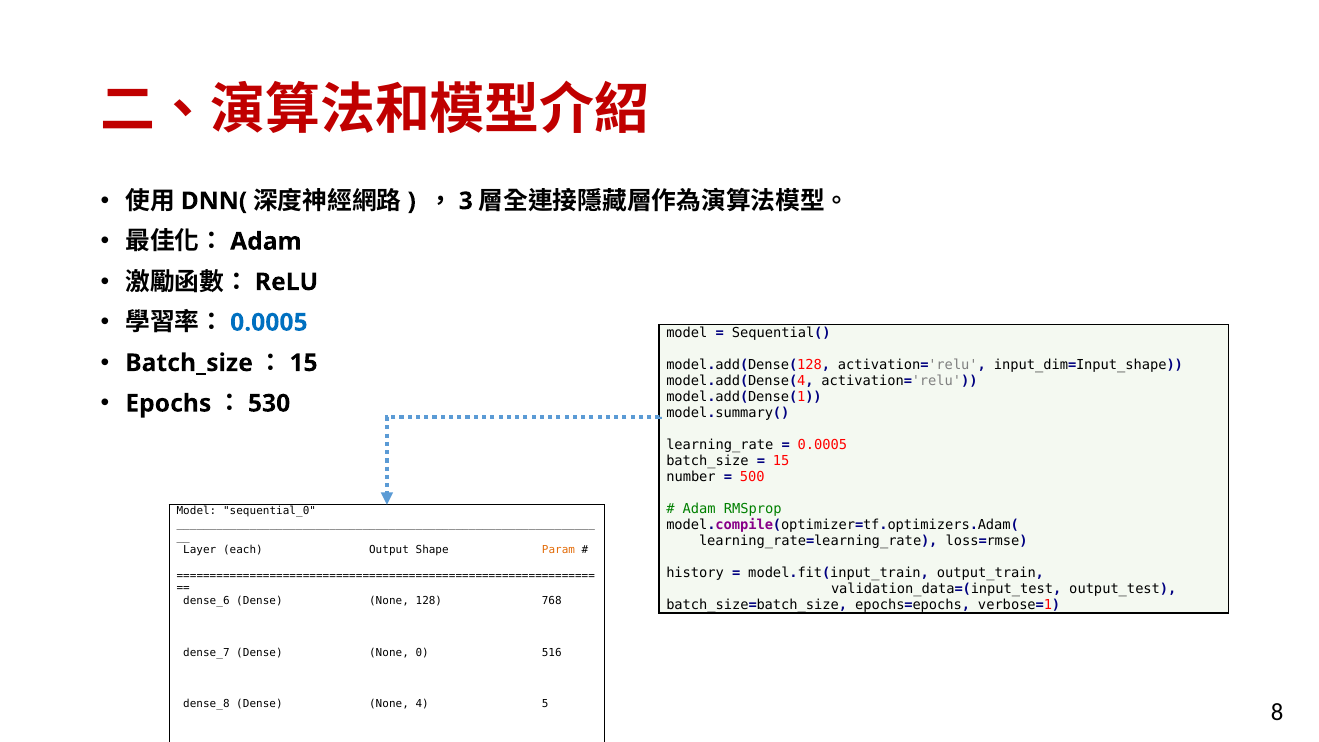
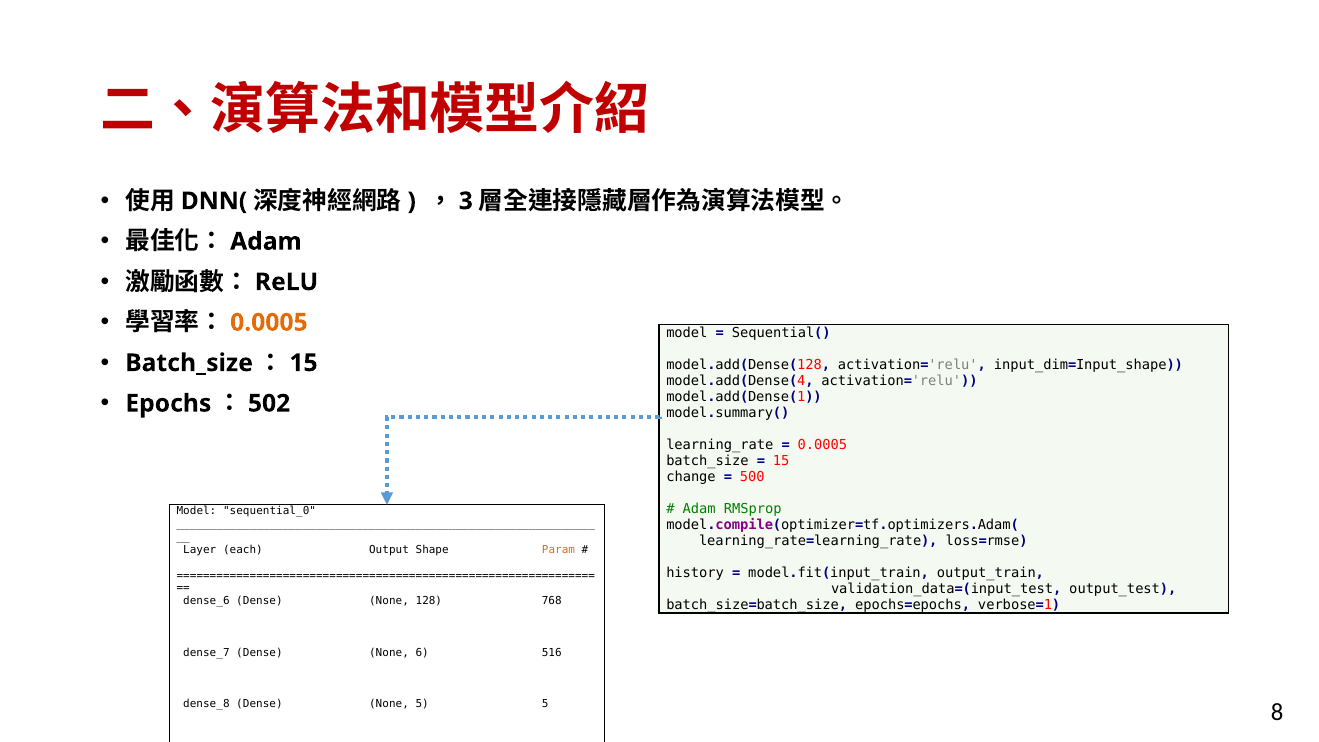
0.0005 colour: blue -> orange (269, 322)
530: 530 -> 502 (269, 403)
number: number -> change (691, 477)
None 0: 0 -> 6 (422, 653)
None 4: 4 -> 5 (422, 704)
